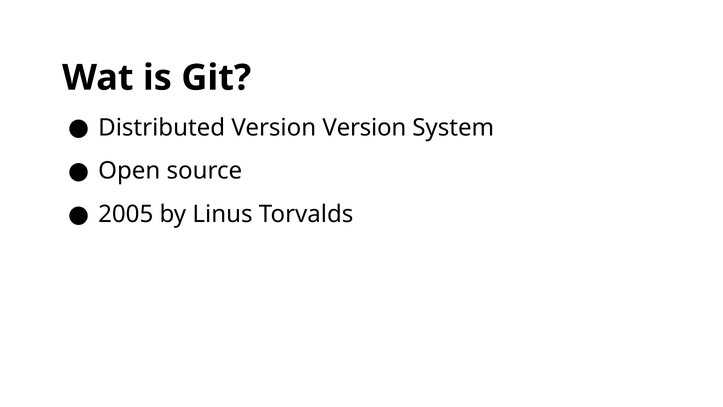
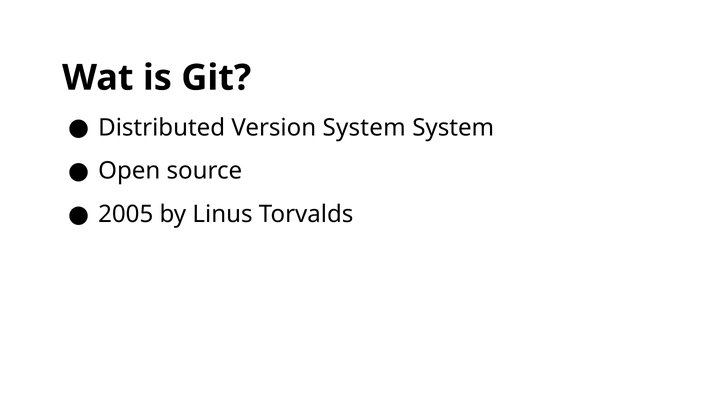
Version Version: Version -> System (364, 128)
